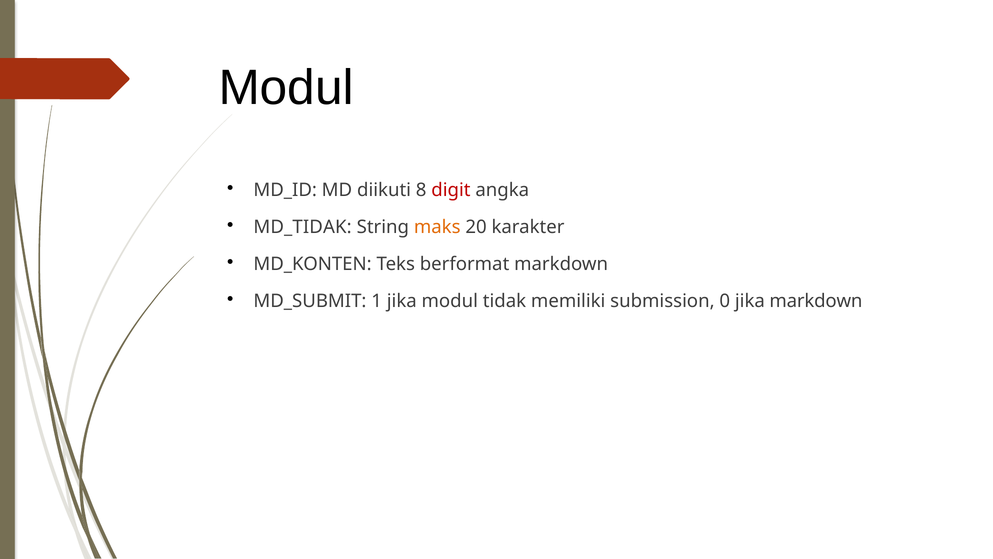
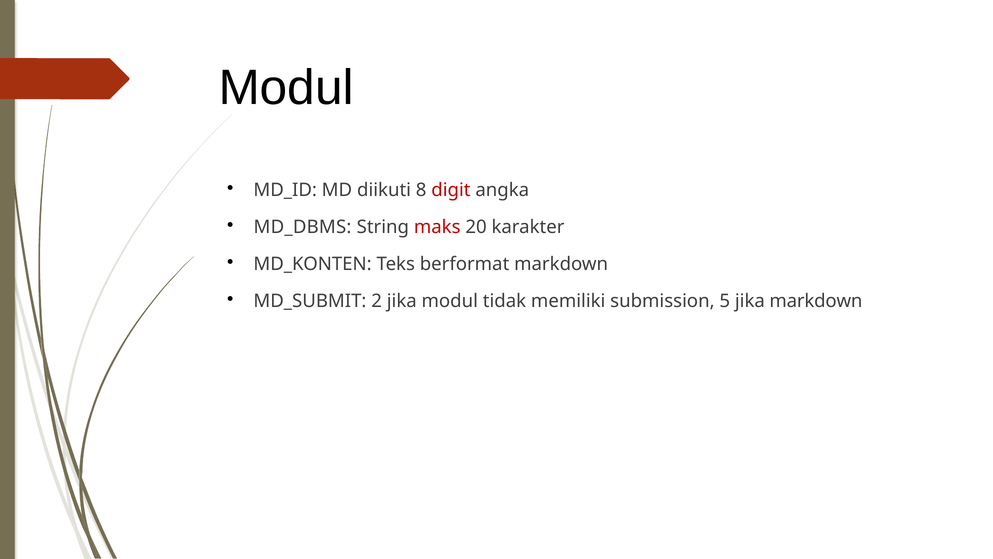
MD_TIDAK: MD_TIDAK -> MD_DBMS (303, 227)
maks colour: orange -> red (437, 227)
1: 1 -> 2 (377, 301)
0: 0 -> 5 (725, 301)
